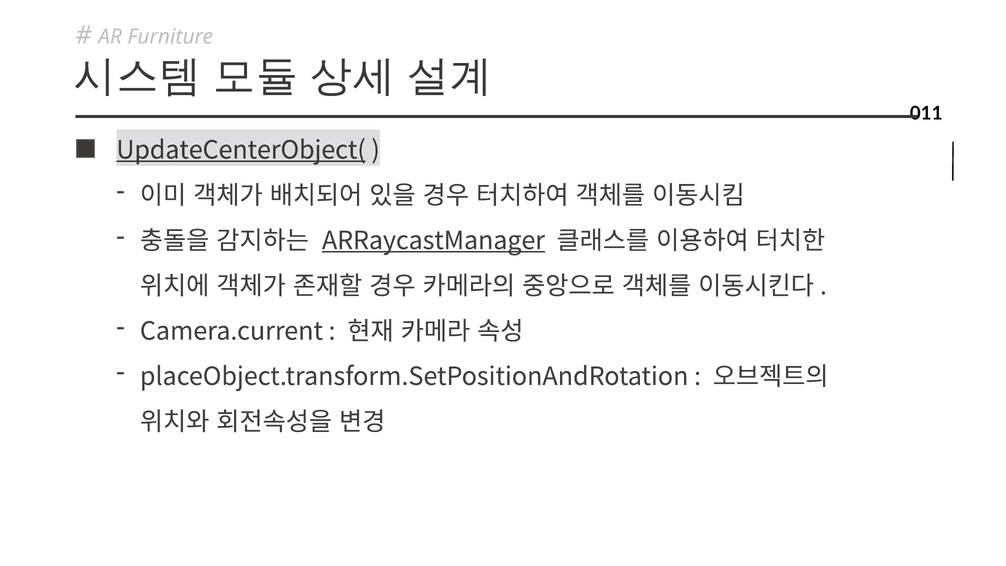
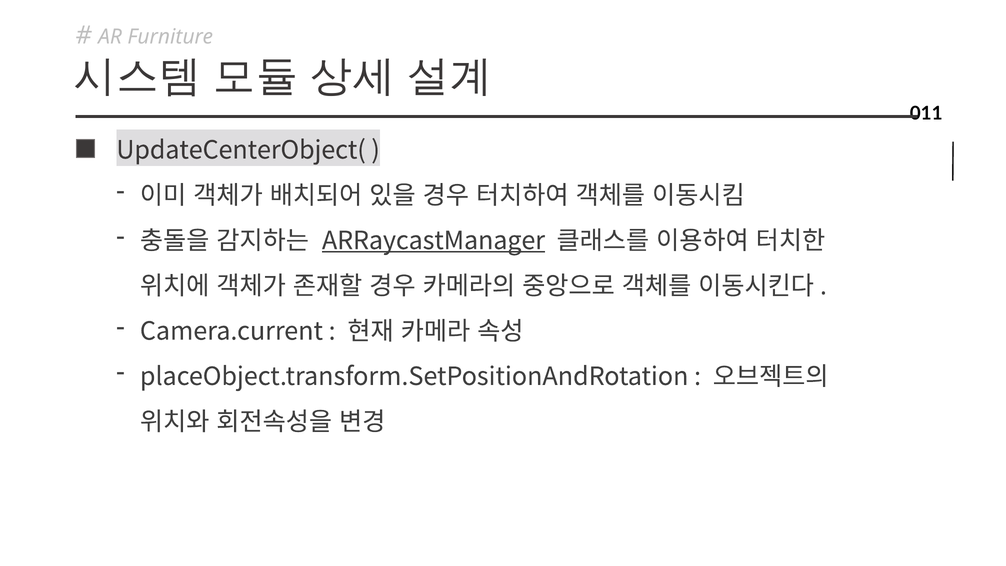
UpdateCenterObject( underline: present -> none (241, 150)
